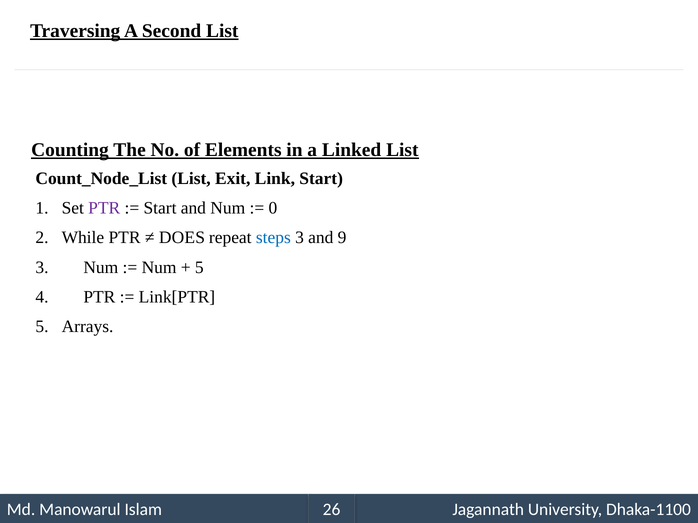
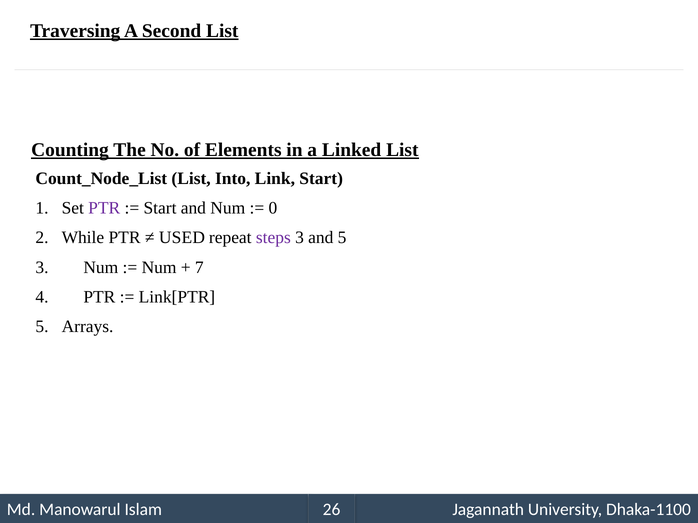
Exit: Exit -> Into (233, 179)
DOES: DOES -> USED (182, 238)
steps colour: blue -> purple (273, 238)
and 9: 9 -> 5 (342, 238)
5: 5 -> 7 (199, 268)
